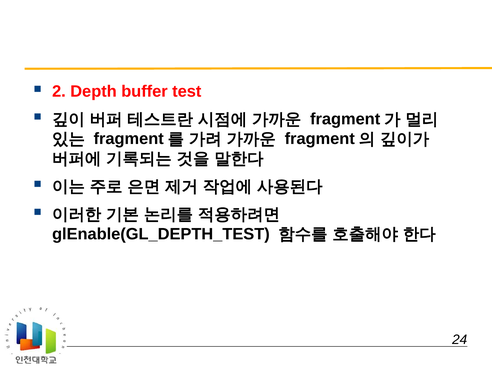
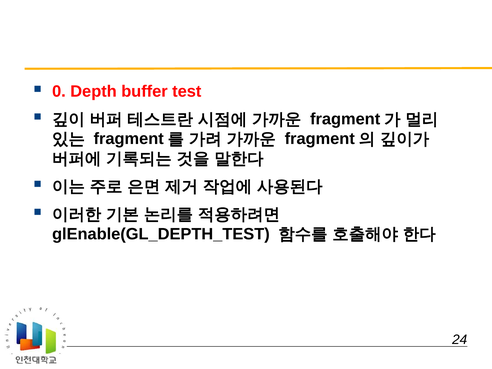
2: 2 -> 0 (59, 91)
